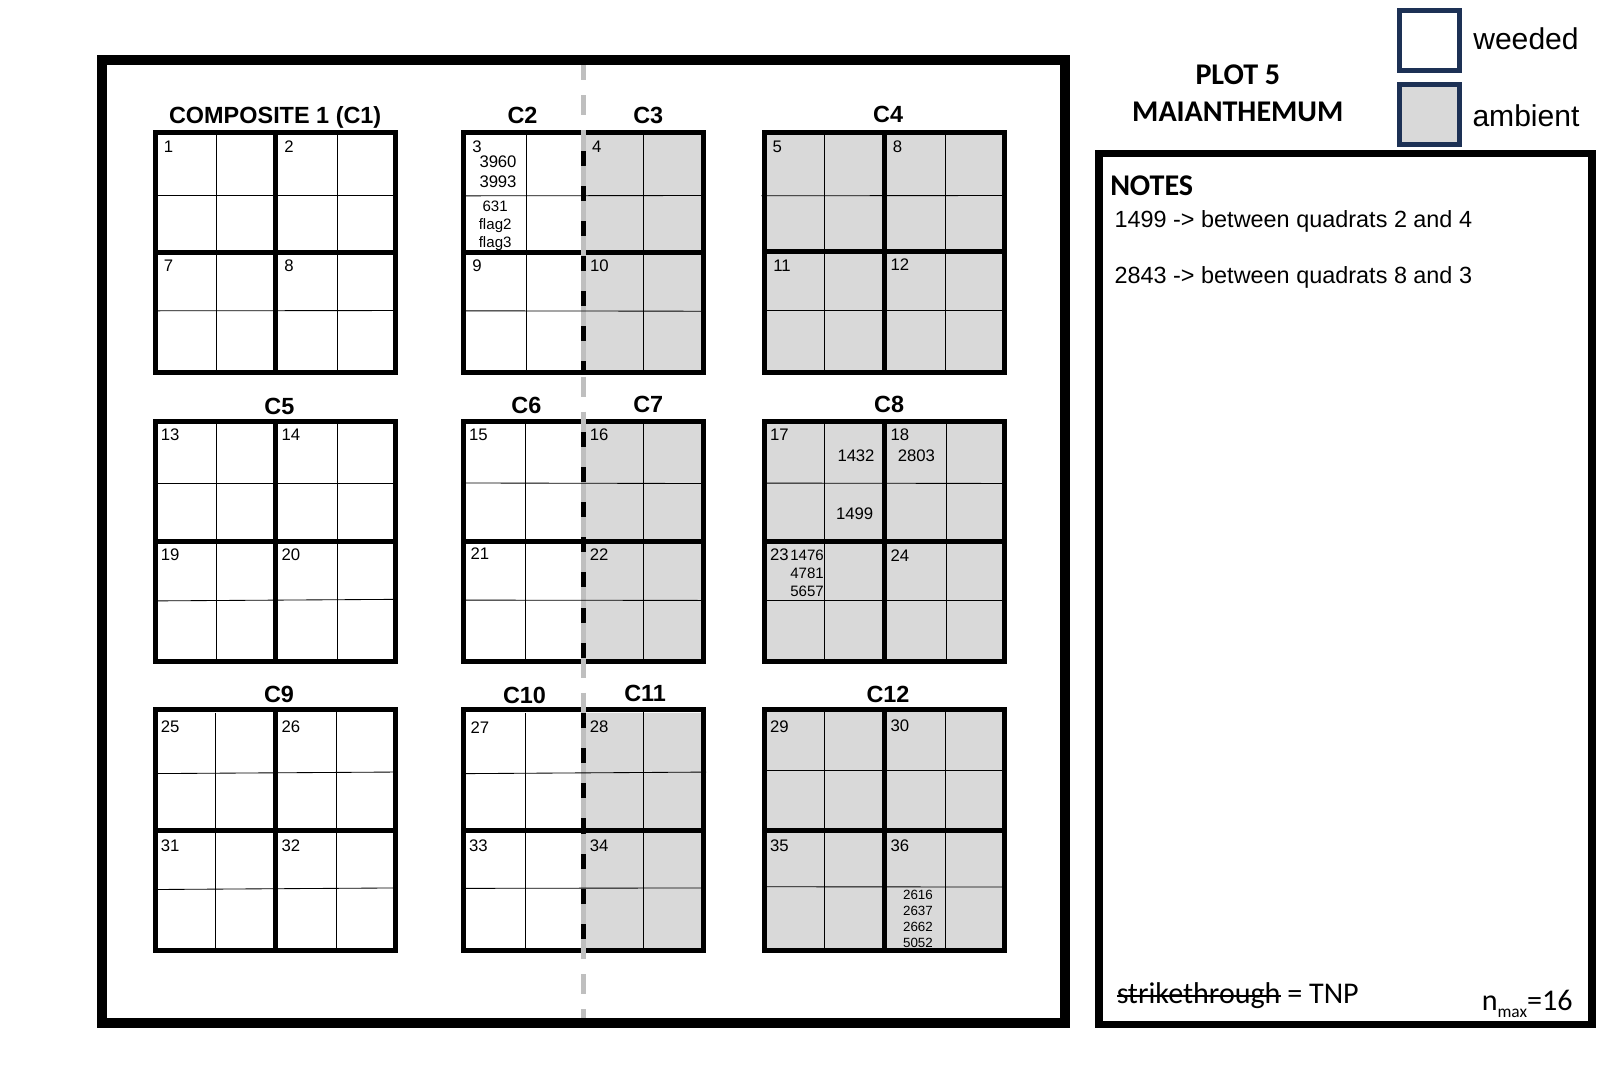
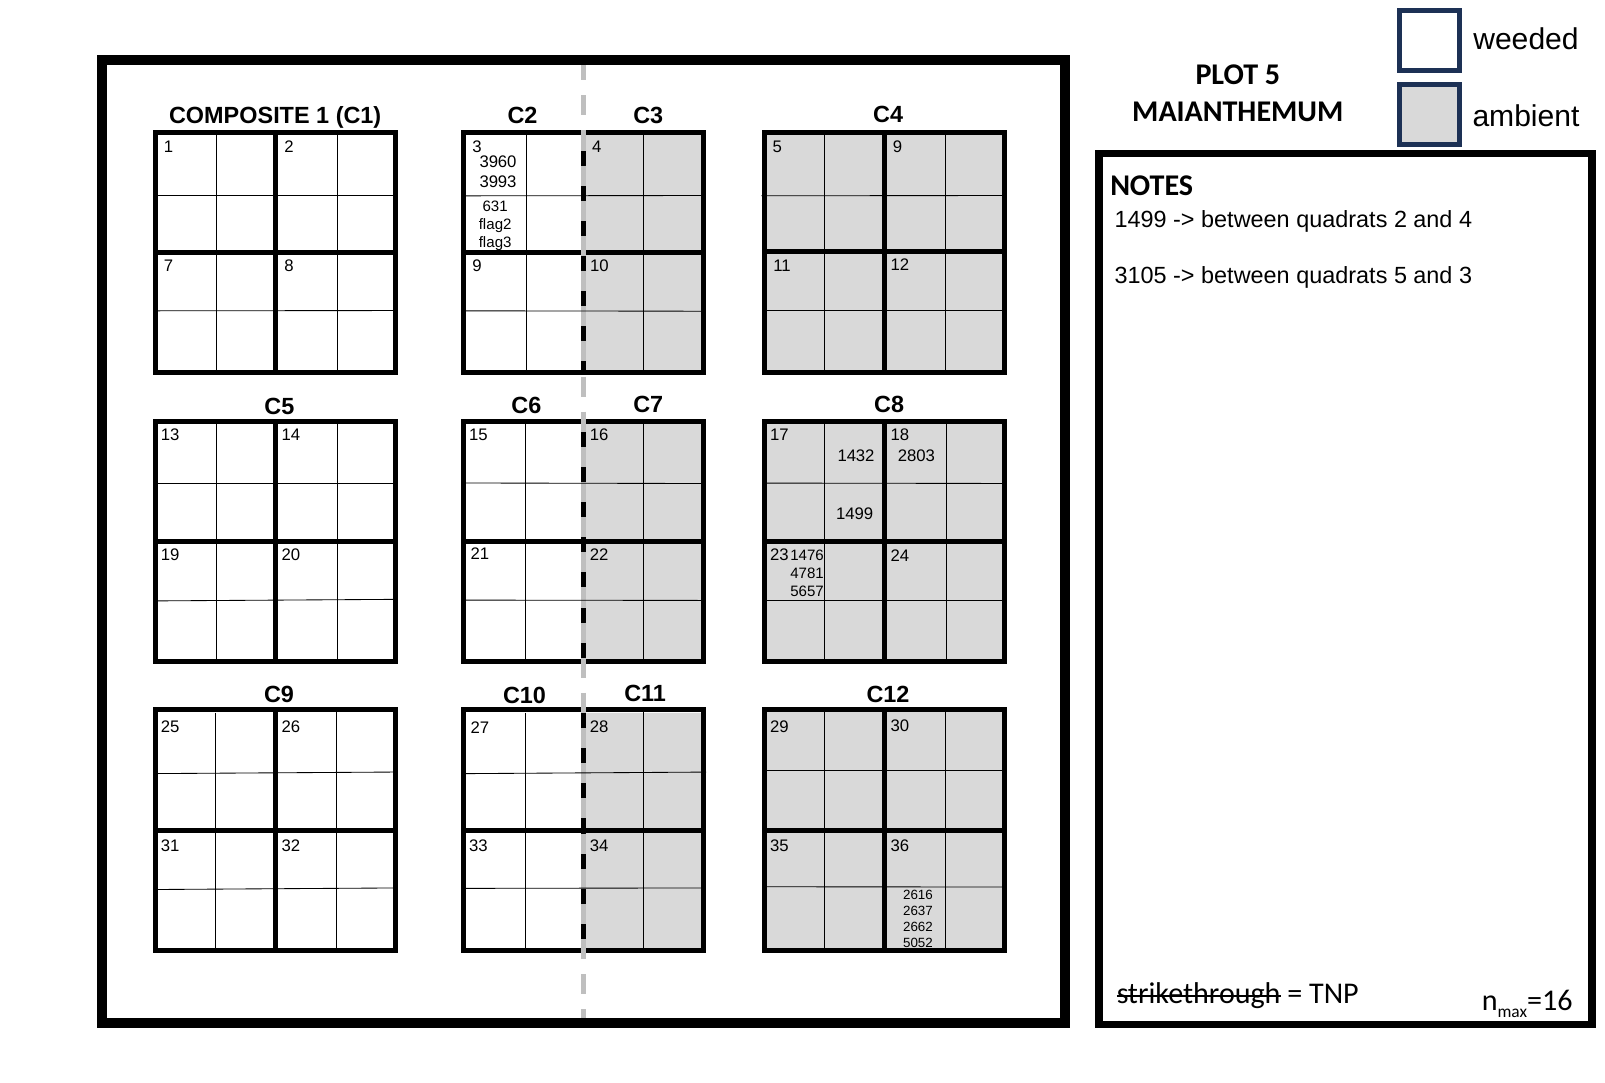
5 8: 8 -> 9 (898, 147)
2843: 2843 -> 3105 (1141, 276)
quadrats 8: 8 -> 5 (1401, 276)
